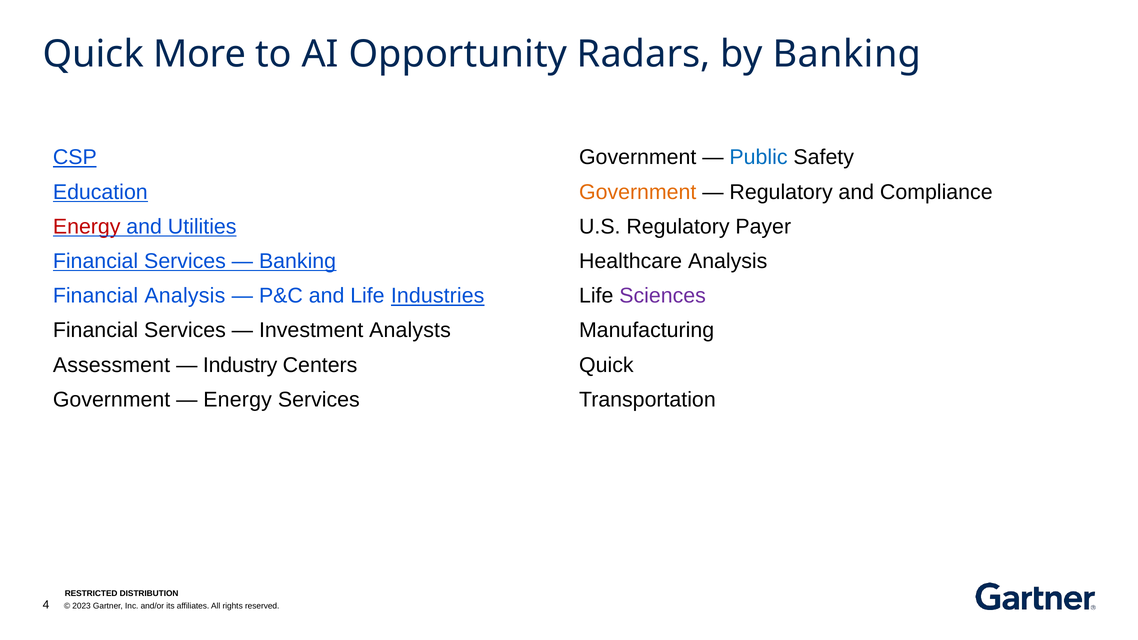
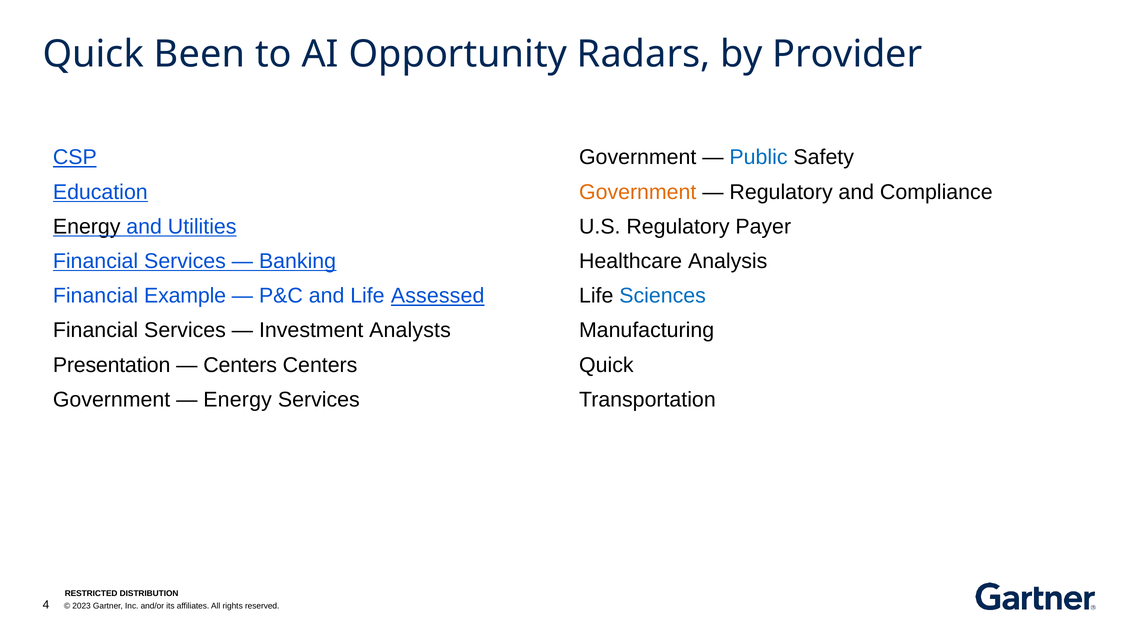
More: More -> Been (199, 54)
by Banking: Banking -> Provider (847, 54)
Energy colour: red -> black (87, 227)
Financial Analysis: Analysis -> Example (185, 296)
Industries: Industries -> Assessed (438, 296)
Sciences colour: purple -> blue (663, 296)
Assessment: Assessment -> Presentation (112, 365)
Industry: Industry -> Centers (240, 365)
